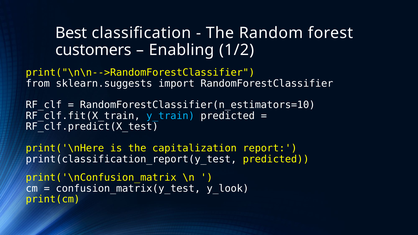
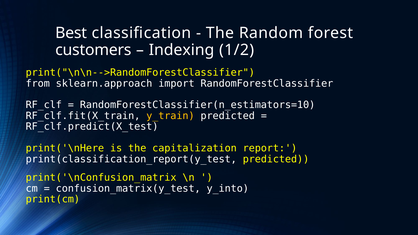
Enabling: Enabling -> Indexing (182, 50)
sklearn.suggests: sklearn.suggests -> sklearn.approach (104, 83)
y_train colour: light blue -> yellow (170, 116)
y_look: y_look -> y_into (228, 189)
